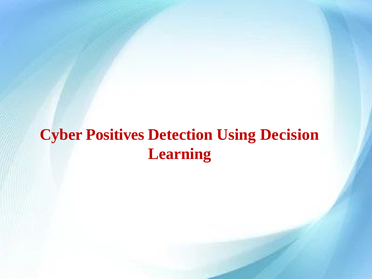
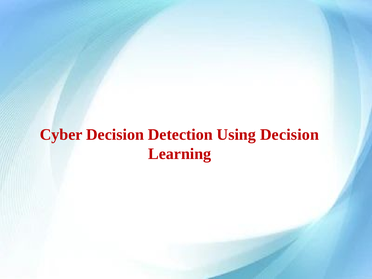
Cyber Positives: Positives -> Decision (115, 135)
